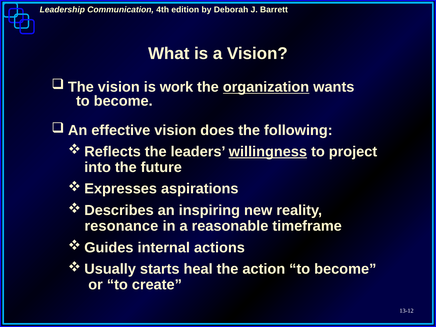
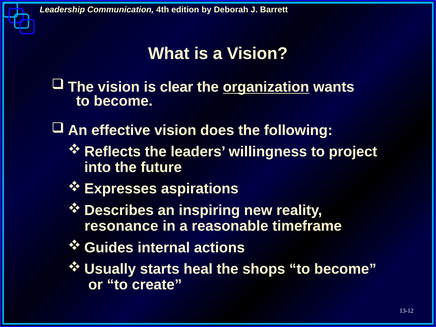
work: work -> clear (177, 87)
willingness underline: present -> none (268, 152)
action: action -> shops (264, 269)
